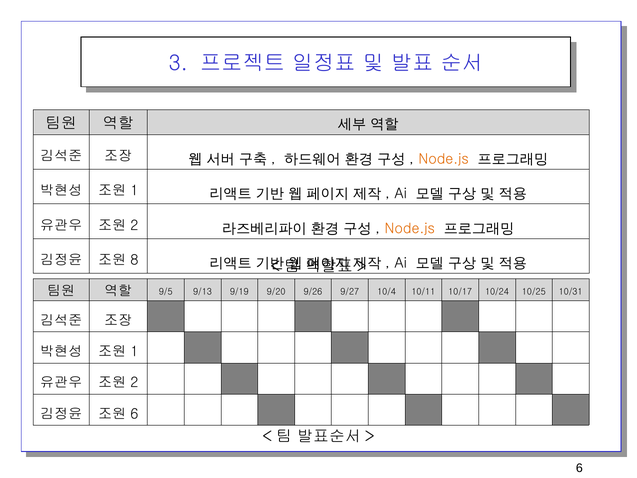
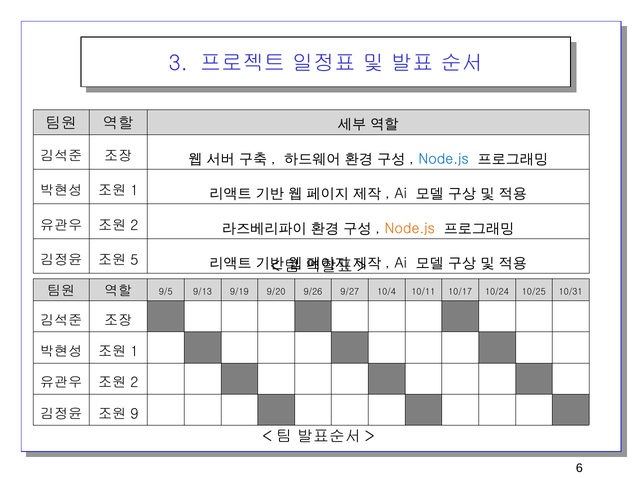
Node.js colour: orange -> blue (444, 159)
8: 8 -> 5 (134, 260)
6: 6 -> 9 (134, 414)
